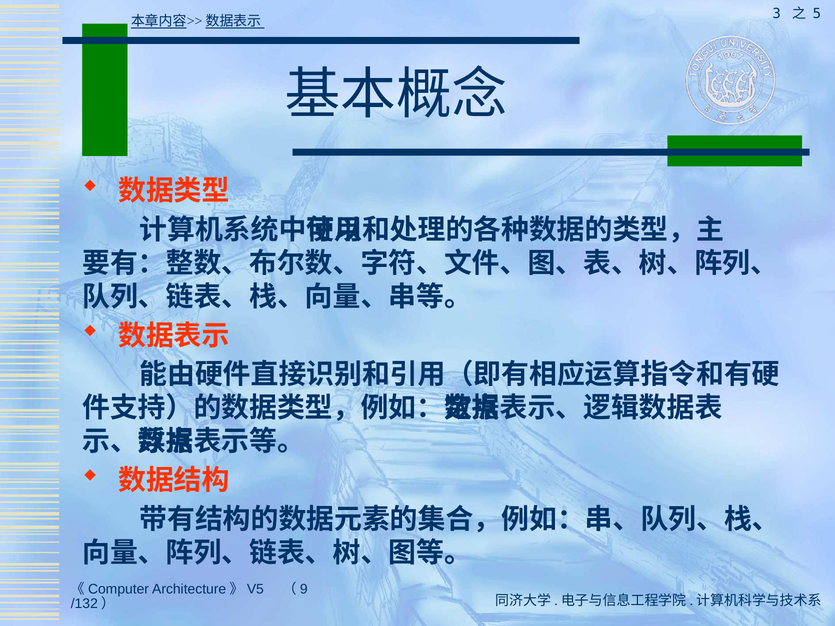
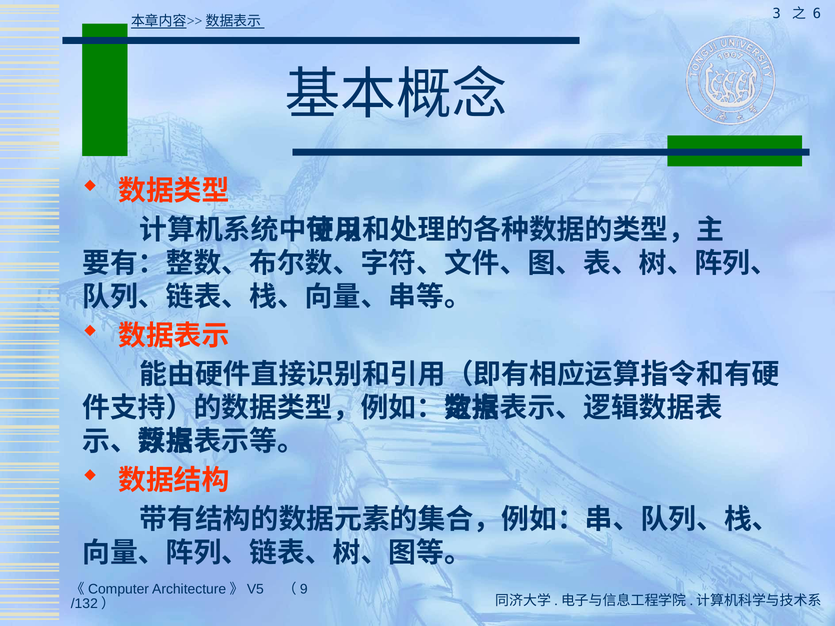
5: 5 -> 6 (817, 14)
